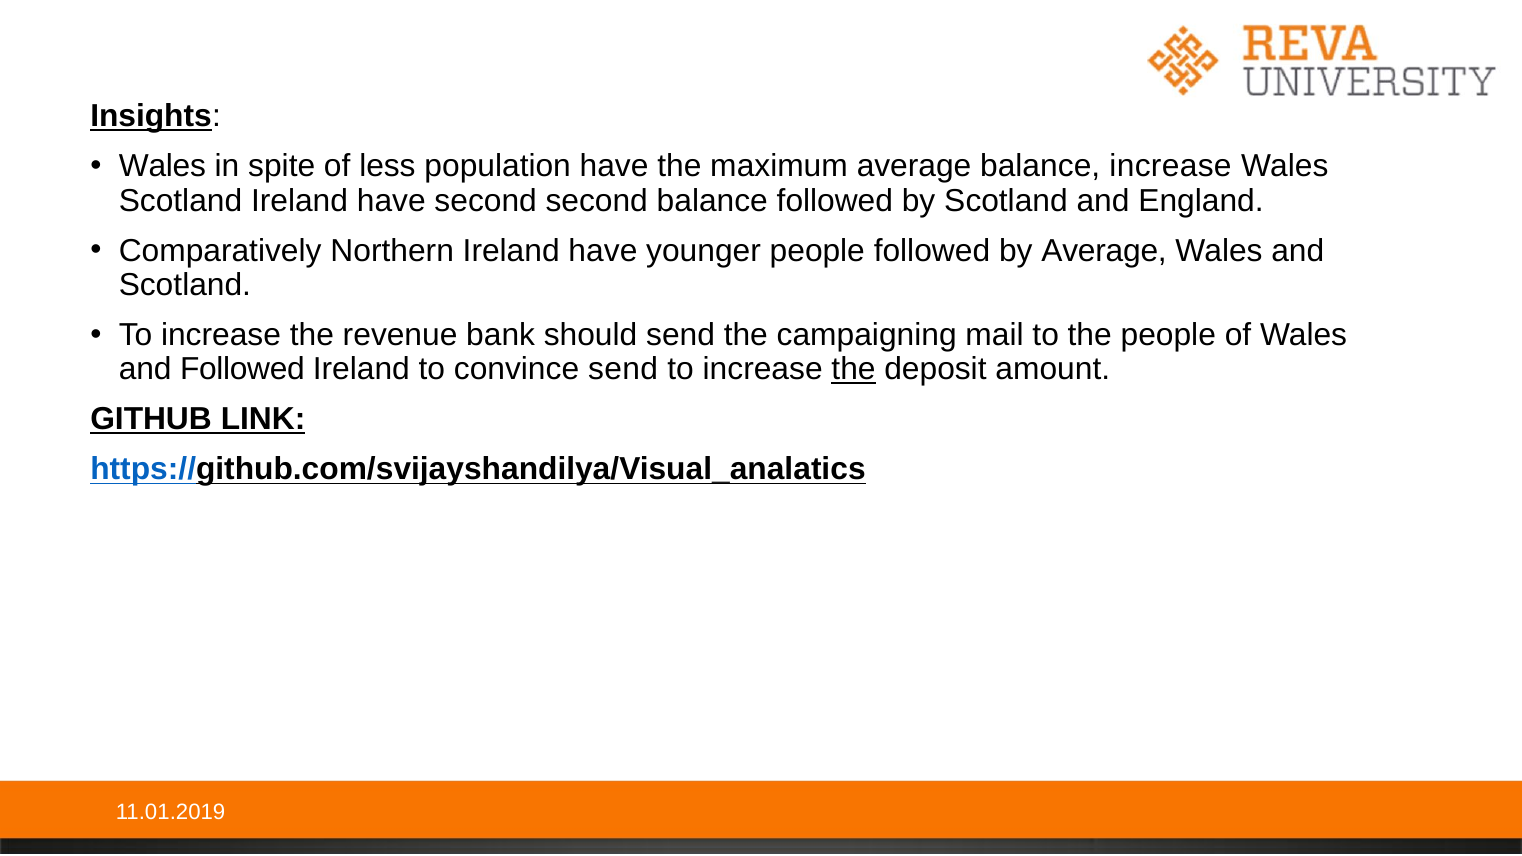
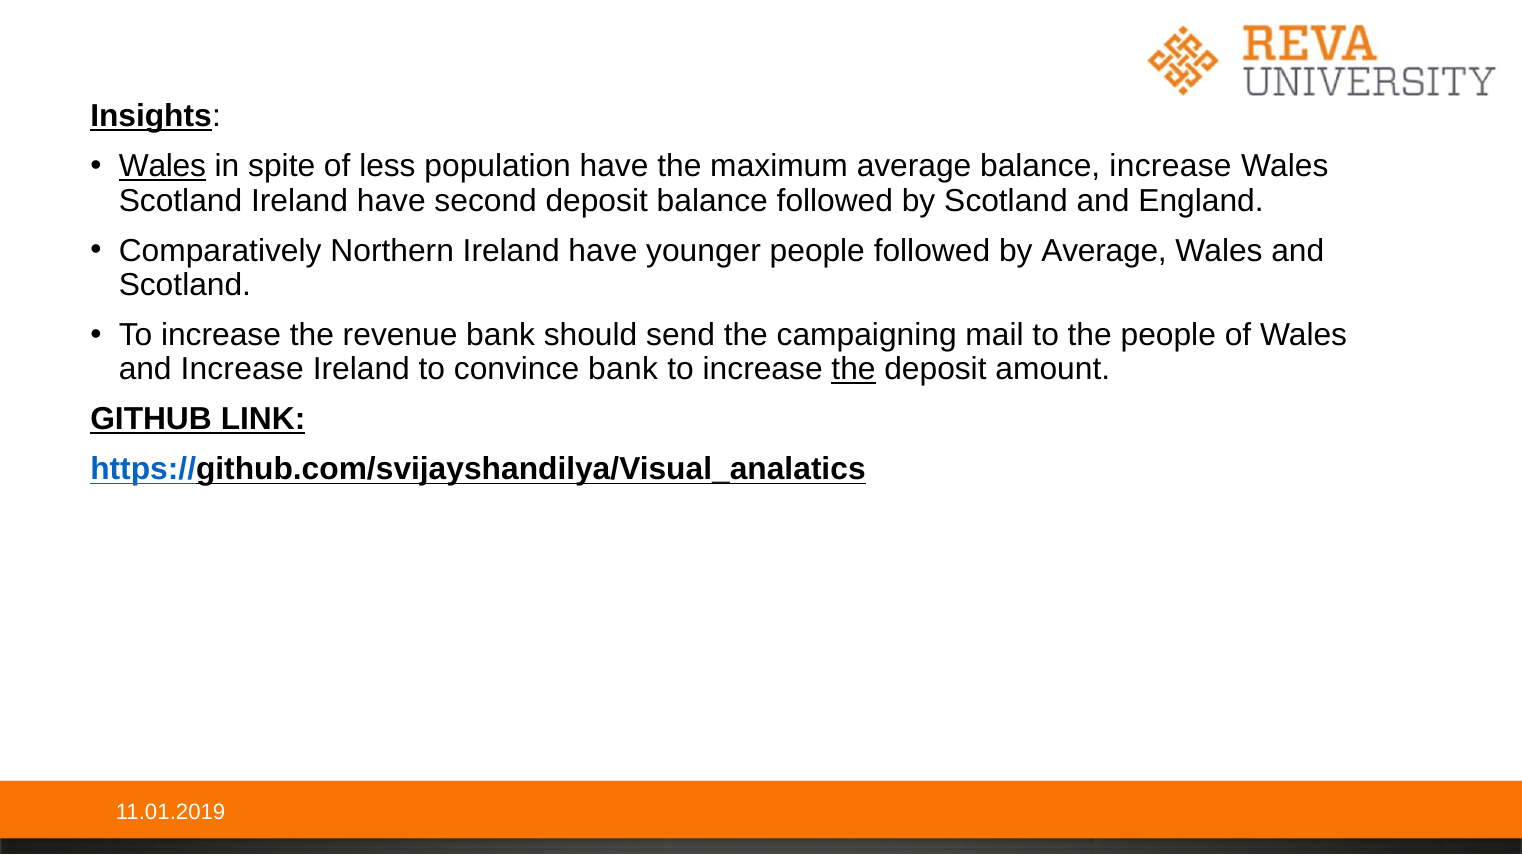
Wales underline: none -> present (162, 166)
second second: second -> deposit (597, 201)
and Followed: Followed -> Increase (242, 369)
convince send: send -> bank (623, 369)
